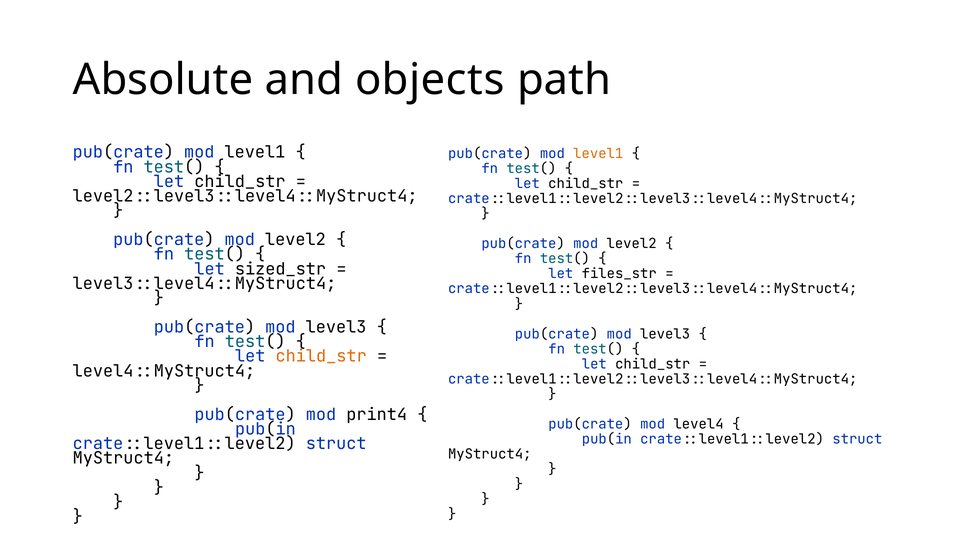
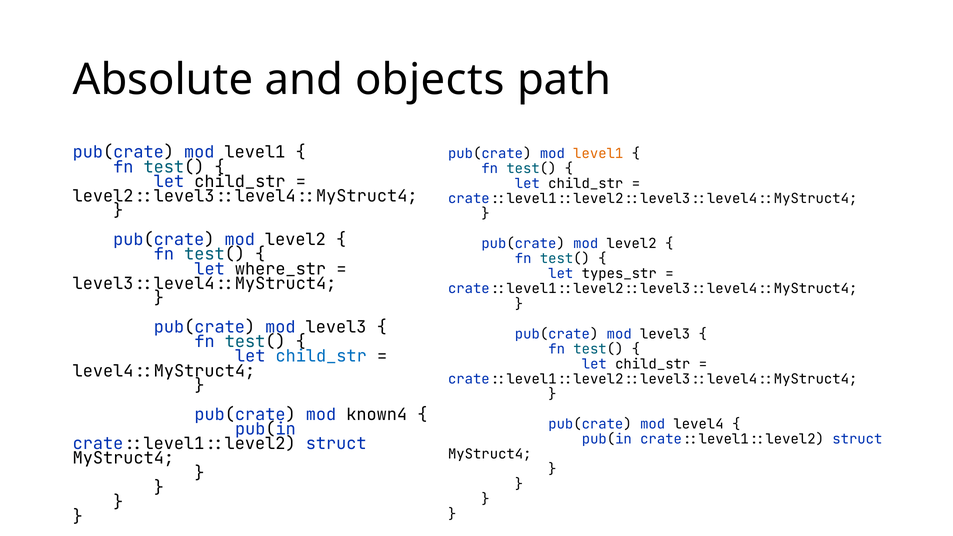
sized_str: sized_str -> where_str (281, 269)
files_str: files_str -> types_str (619, 274)
child_str colour: orange -> blue (321, 356)
print4: print4 -> known4 (377, 415)
